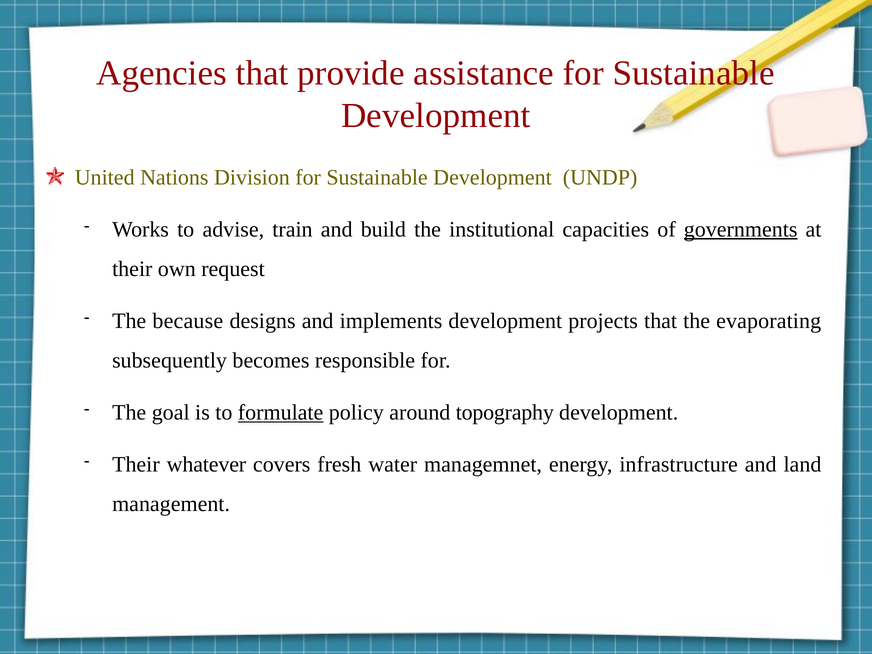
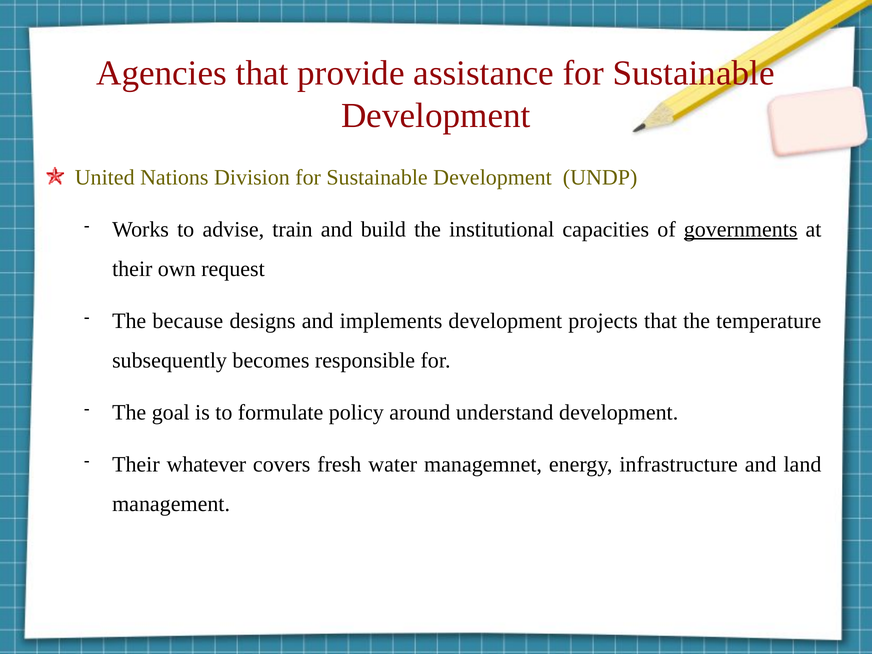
evaporating: evaporating -> temperature (769, 321)
formulate underline: present -> none (281, 412)
topography: topography -> understand (505, 412)
